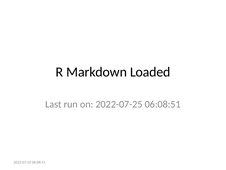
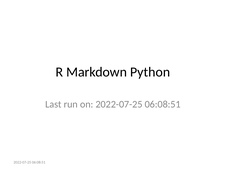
Loaded: Loaded -> Python (150, 72)
